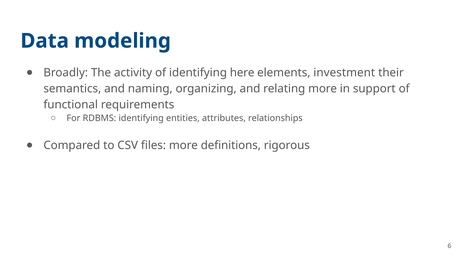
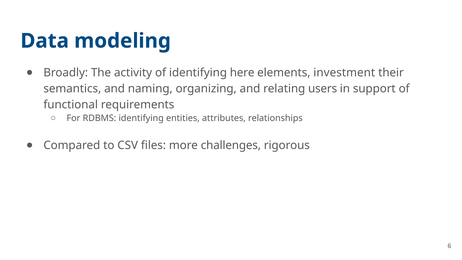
relating more: more -> users (323, 89)
definitions: definitions -> challenges (231, 145)
